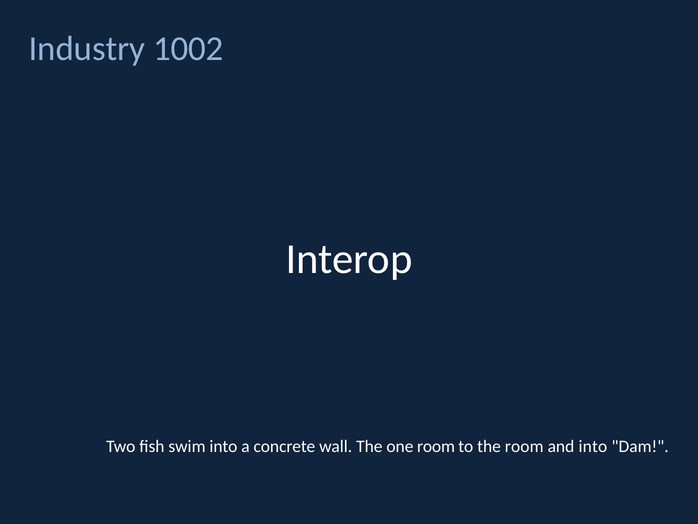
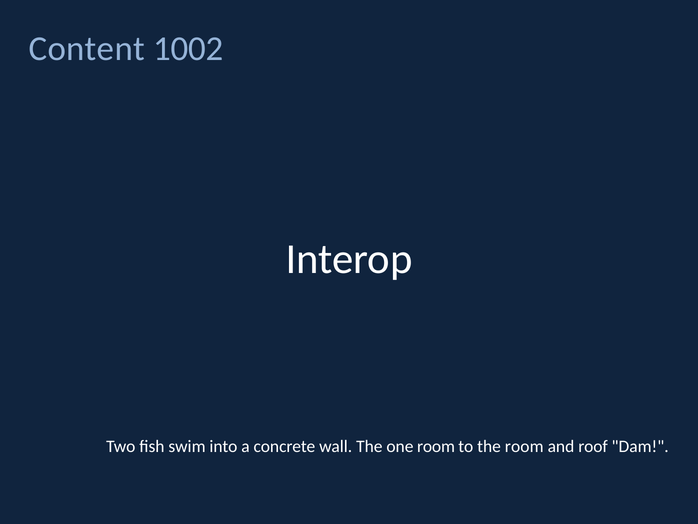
Industry: Industry -> Content (87, 49)
and into: into -> roof (593, 446)
